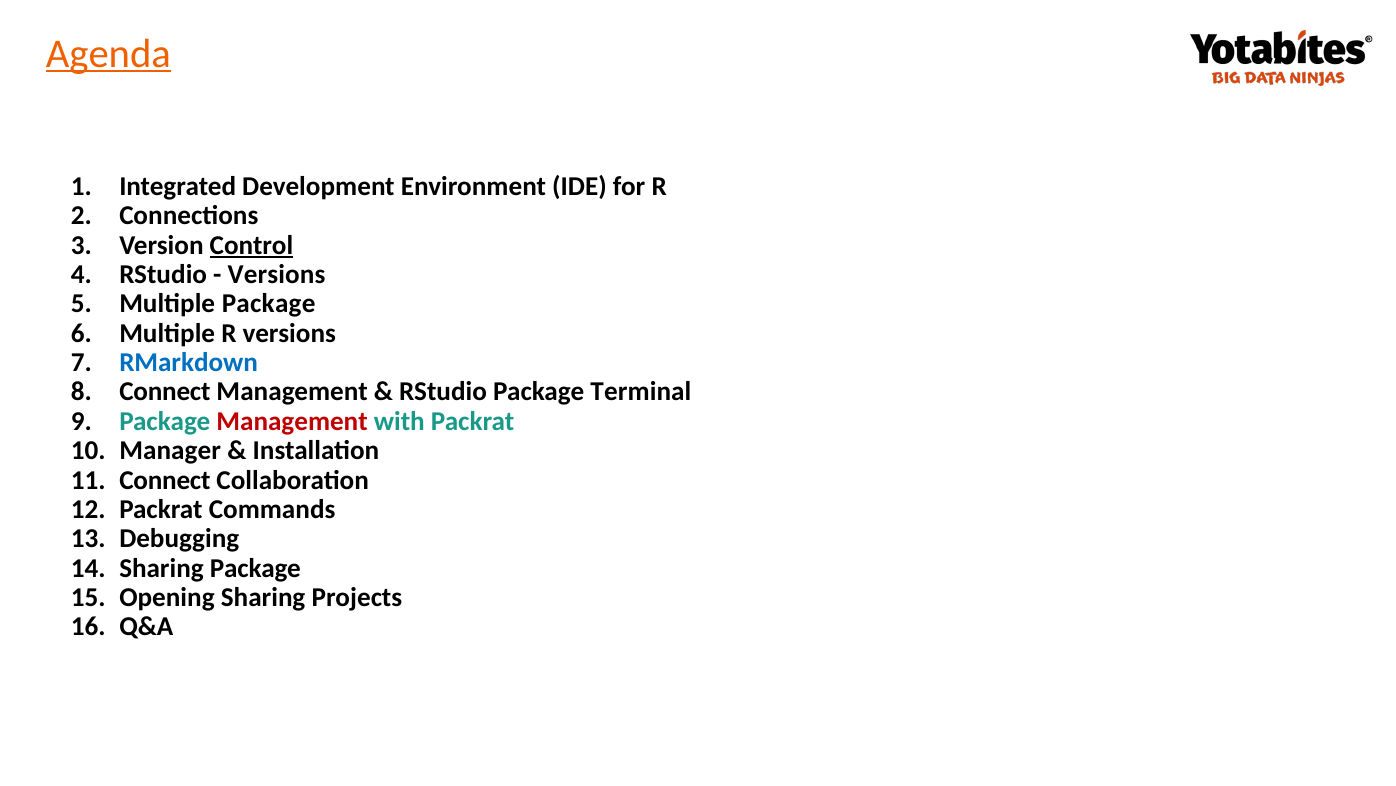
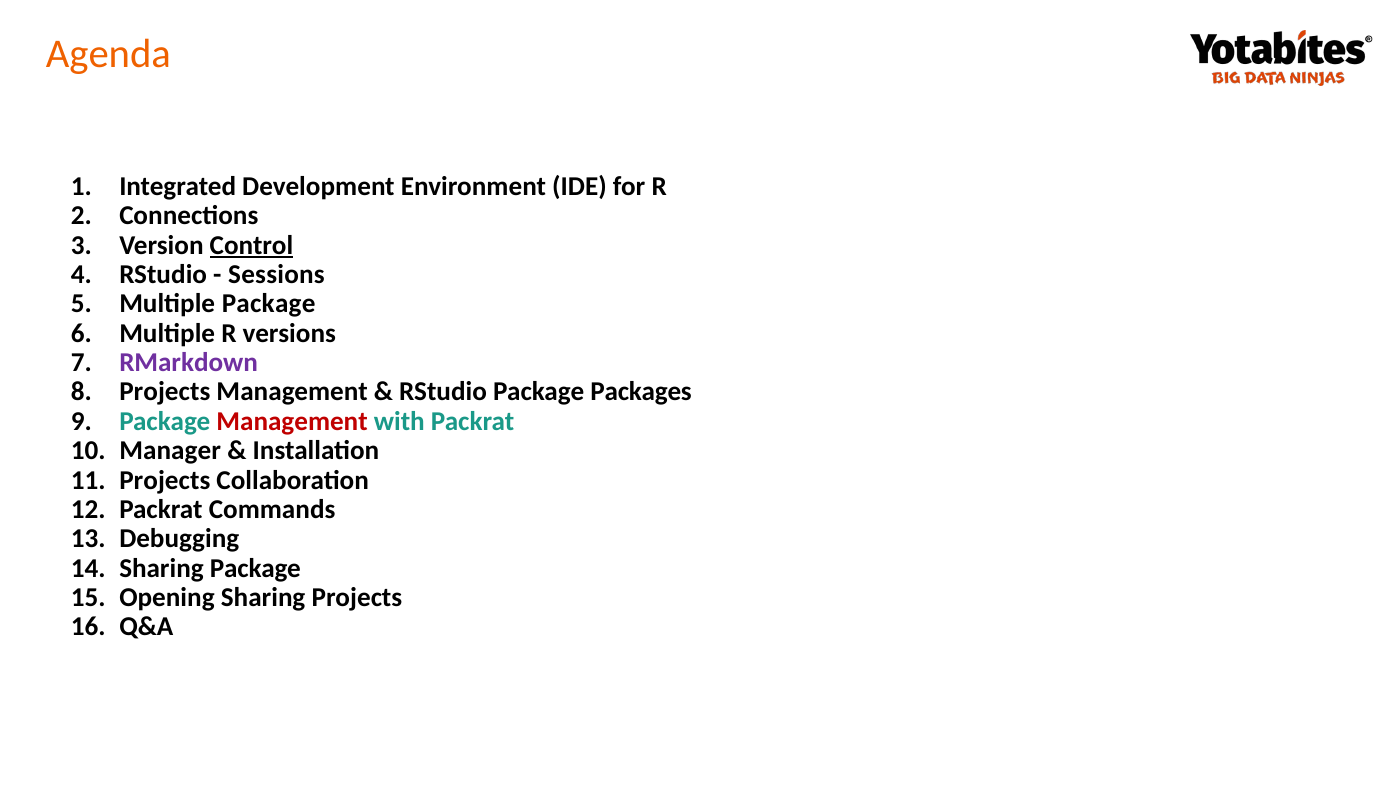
Agenda underline: present -> none (108, 54)
Versions: Versions -> Sessions (276, 274)
RMarkdown colour: blue -> purple (189, 362)
Connect: Connect -> Projects (165, 392)
Terminal: Terminal -> Packages (641, 392)
Connect: Connect -> Projects (165, 480)
